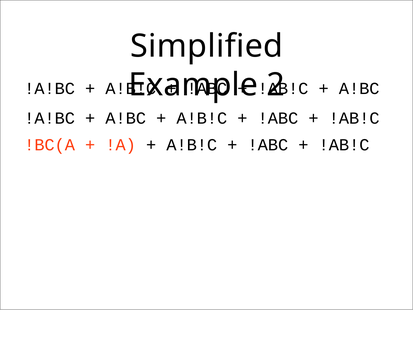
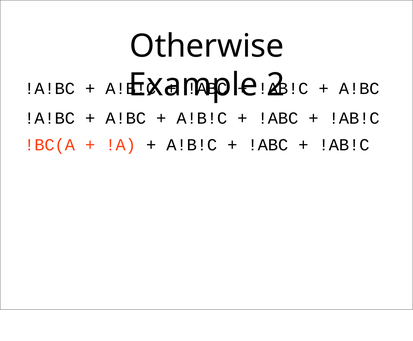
Simplified: Simplified -> Otherwise (207, 46)
